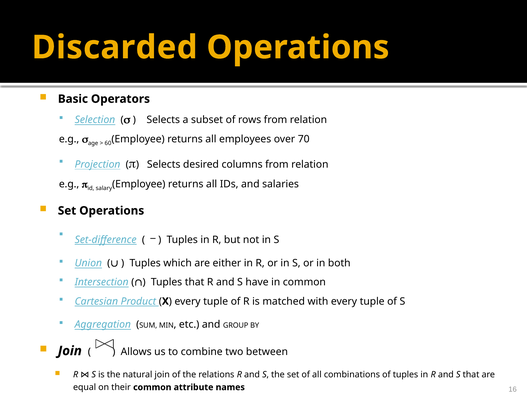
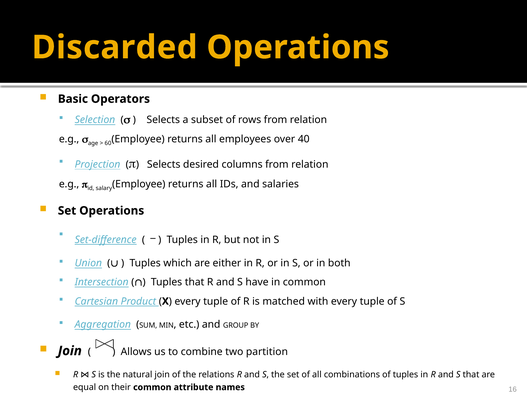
70: 70 -> 40 (304, 139)
between: between -> partition (267, 351)
